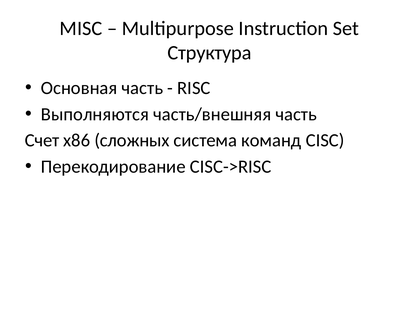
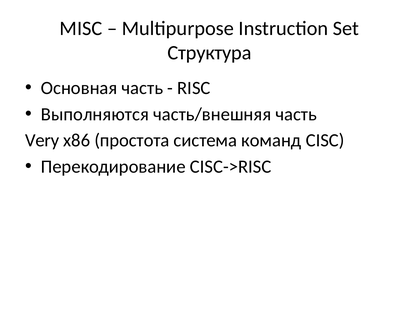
Счет: Счет -> Very (42, 140)
сложных: сложных -> простота (132, 140)
